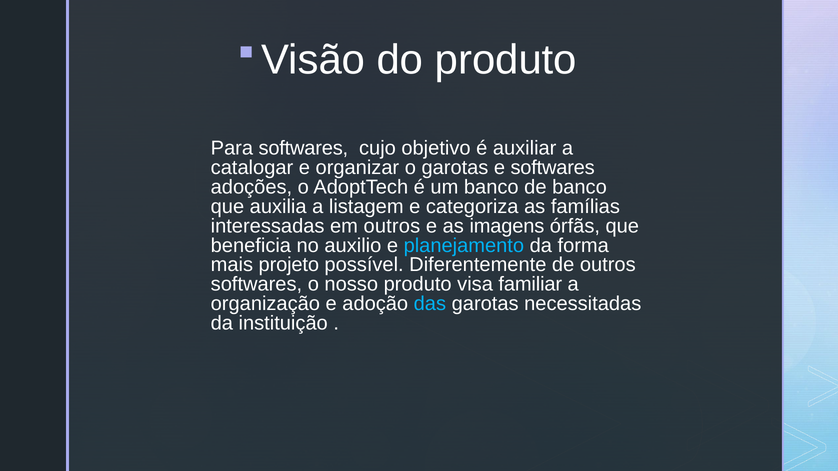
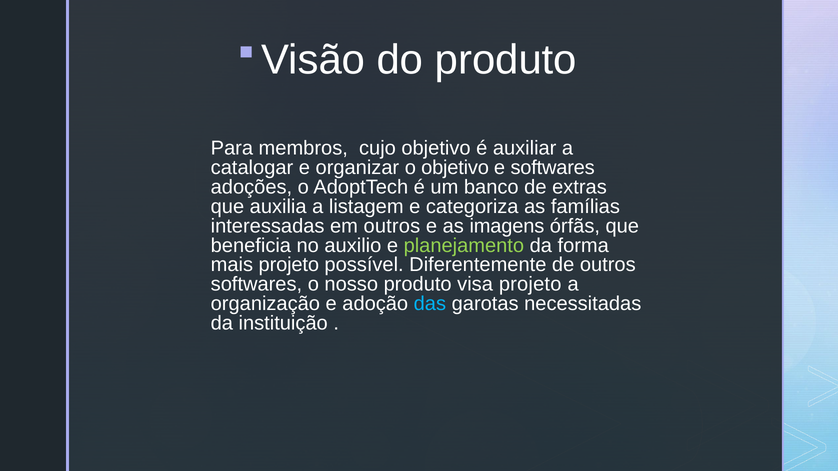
Para softwares: softwares -> membros (303, 148)
o garotas: garotas -> objetivo (455, 168)
de banco: banco -> extras (579, 187)
planejamento colour: light blue -> light green (464, 246)
visa familiar: familiar -> projeto (530, 285)
